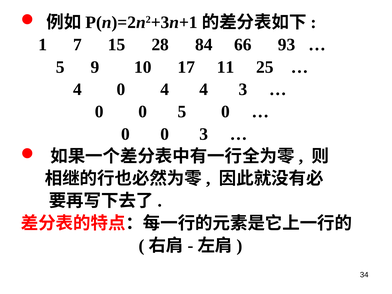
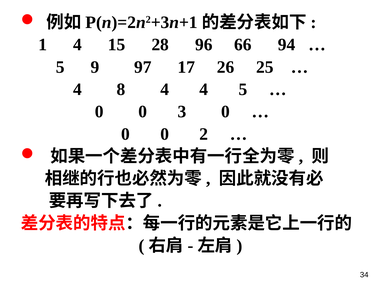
1 7: 7 -> 4 (78, 45)
84: 84 -> 96 (204, 45)
93: 93 -> 94 (287, 45)
10: 10 -> 97 (143, 67)
11: 11 -> 26 (226, 67)
4 0: 0 -> 8 (121, 89)
4 3: 3 -> 5 (243, 89)
0 5: 5 -> 3 (182, 112)
0 3: 3 -> 2 (204, 134)
